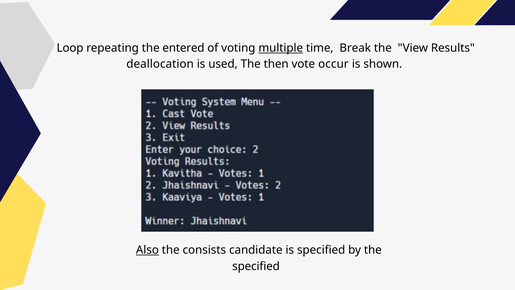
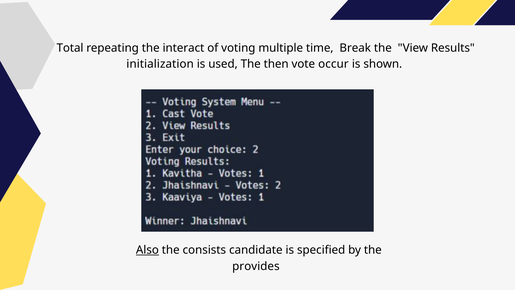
Loop: Loop -> Total (70, 48)
entered: entered -> interact (183, 48)
multiple underline: present -> none (281, 48)
deallocation: deallocation -> initialization (160, 64)
specified: specified -> provides (256, 266)
